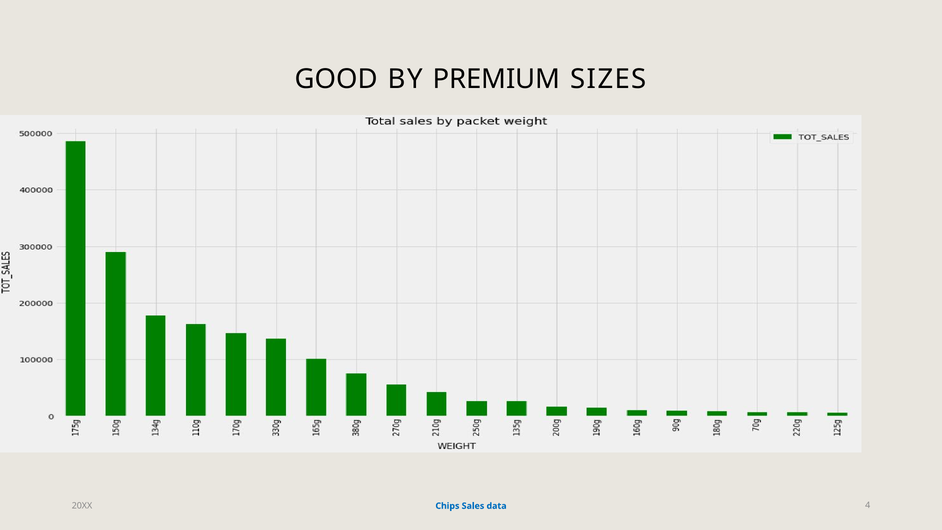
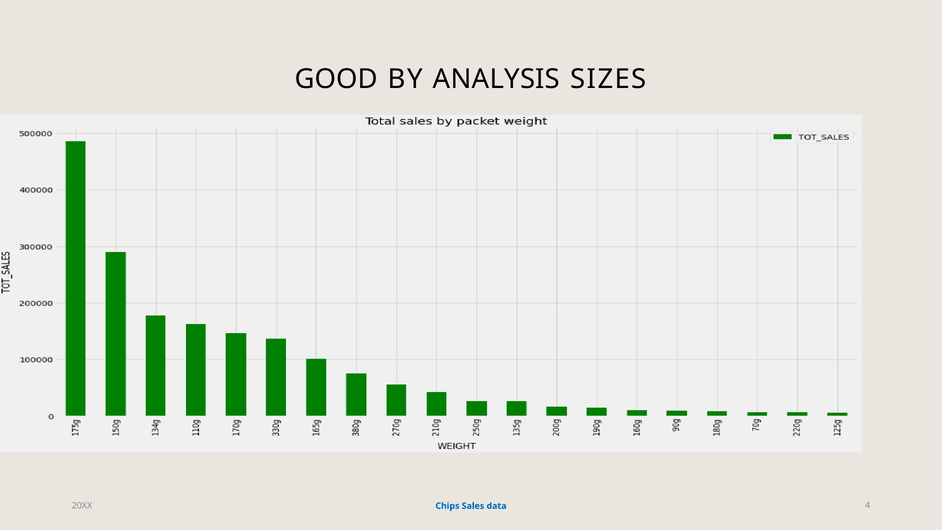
PREMIUM: PREMIUM -> ANALYSIS (496, 79)
